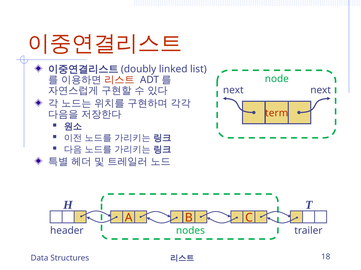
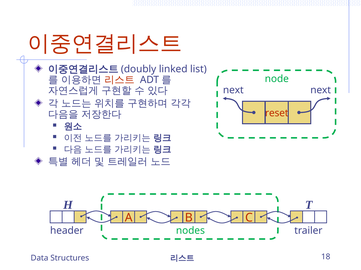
term: term -> reset (277, 114)
